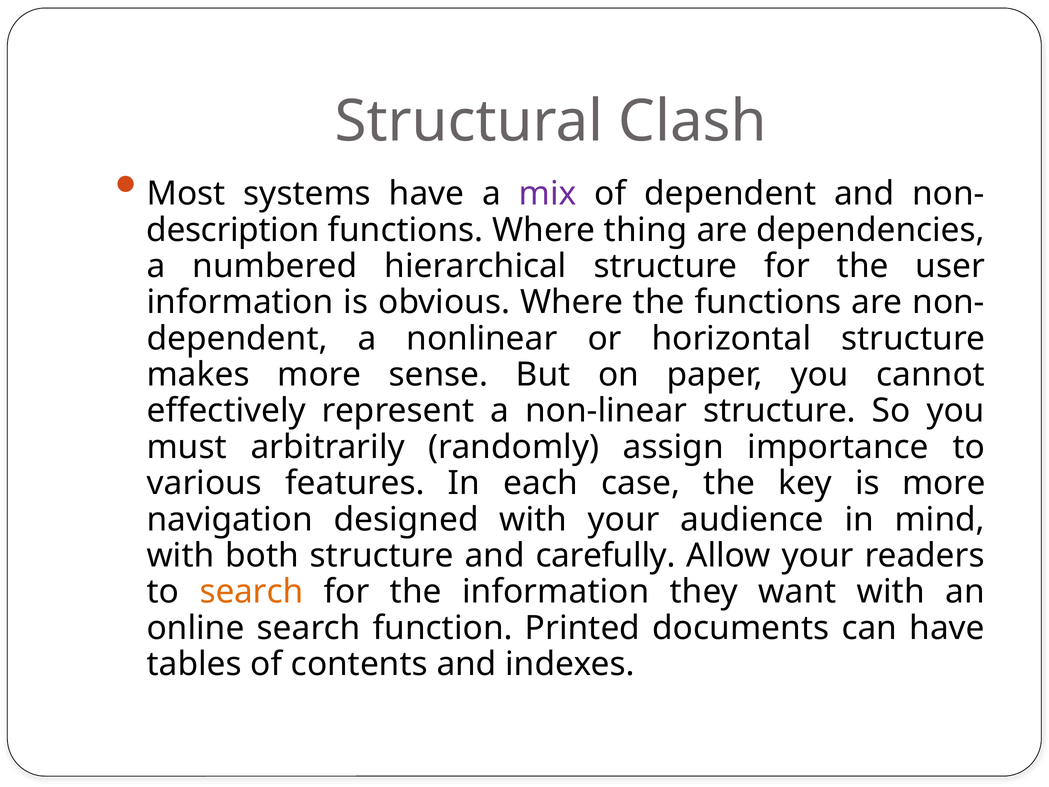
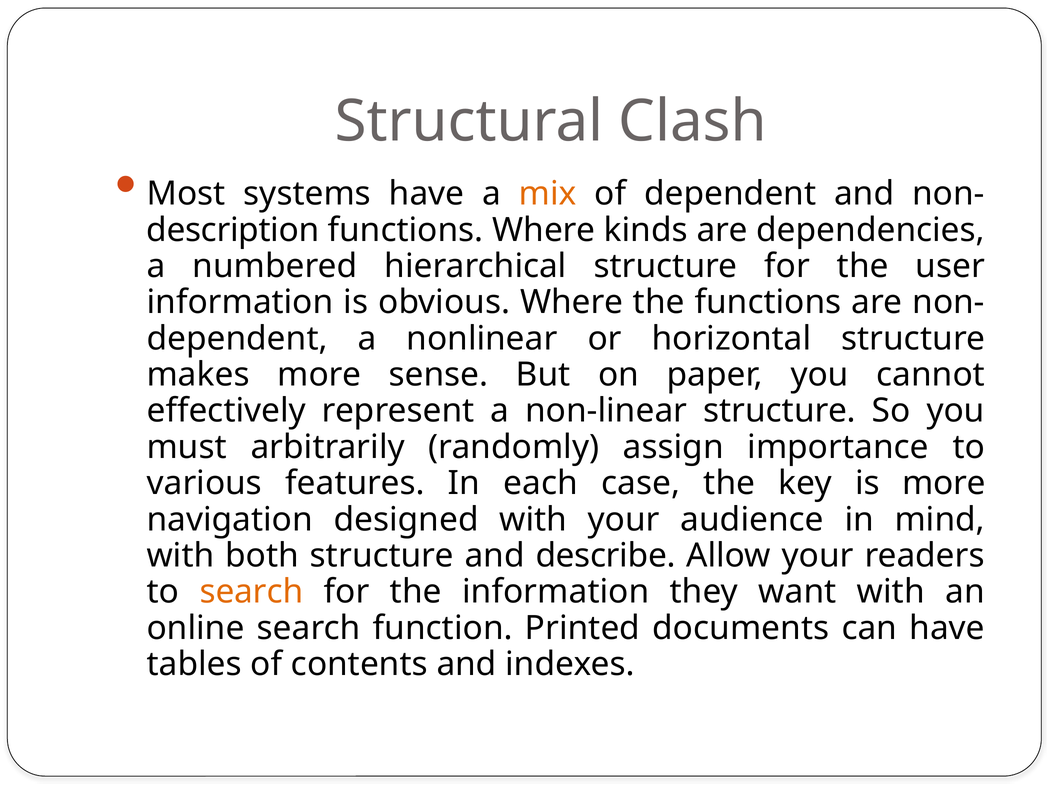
mix colour: purple -> orange (548, 194)
thing: thing -> kinds (646, 230)
carefully: carefully -> describe (606, 555)
